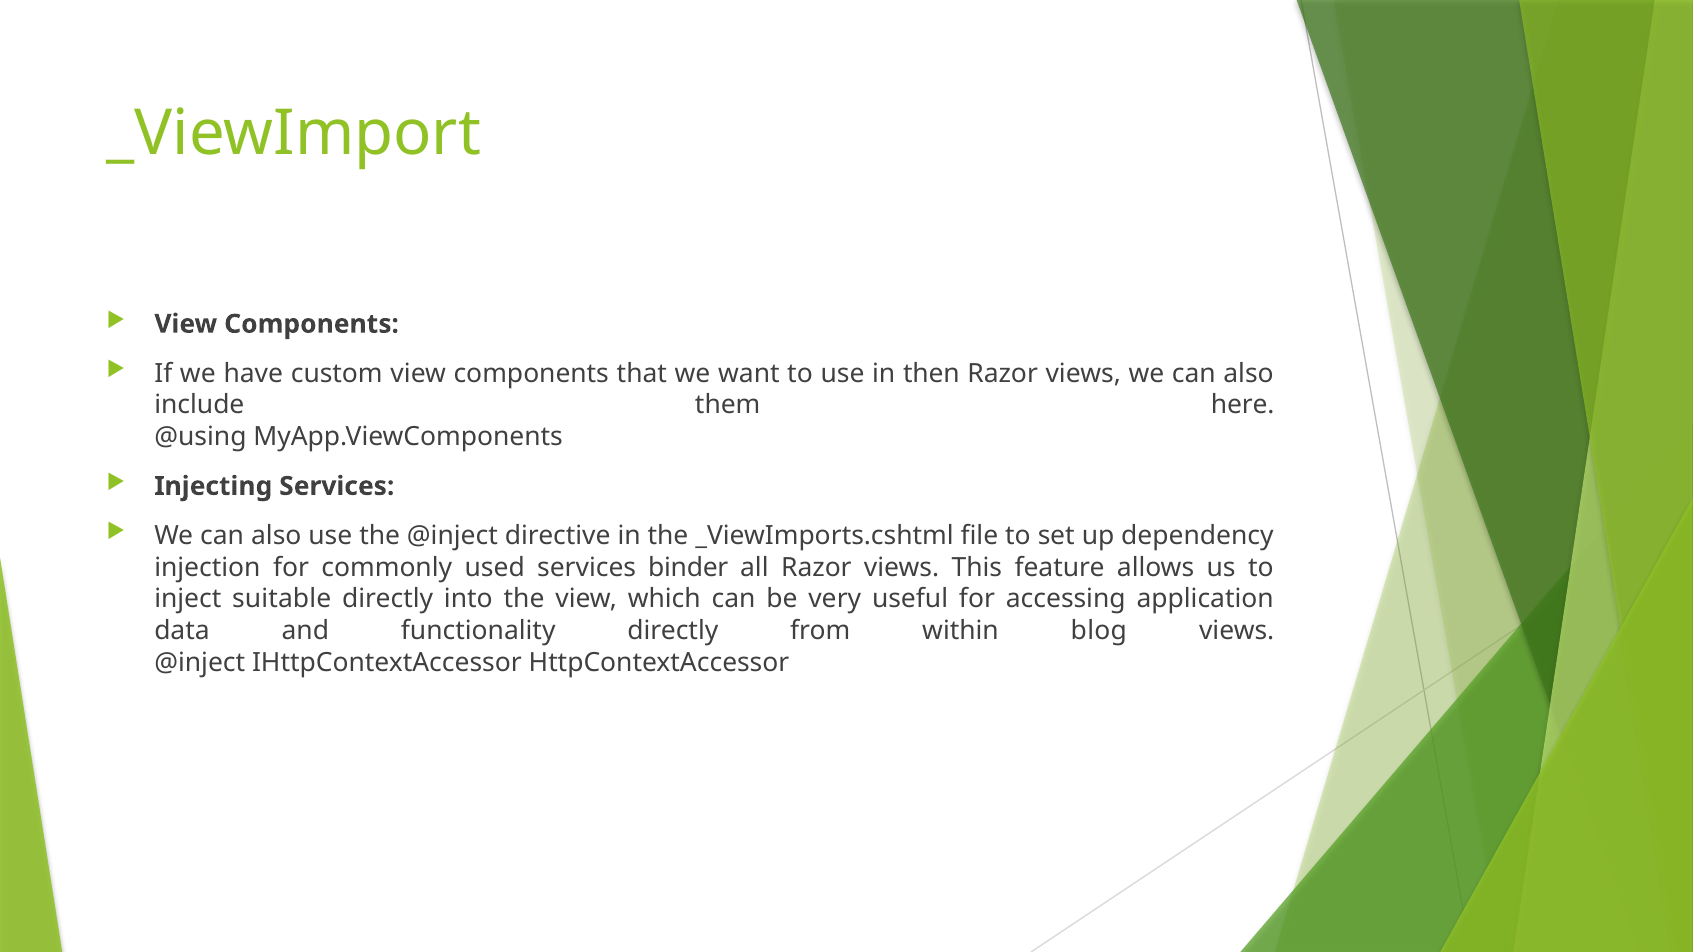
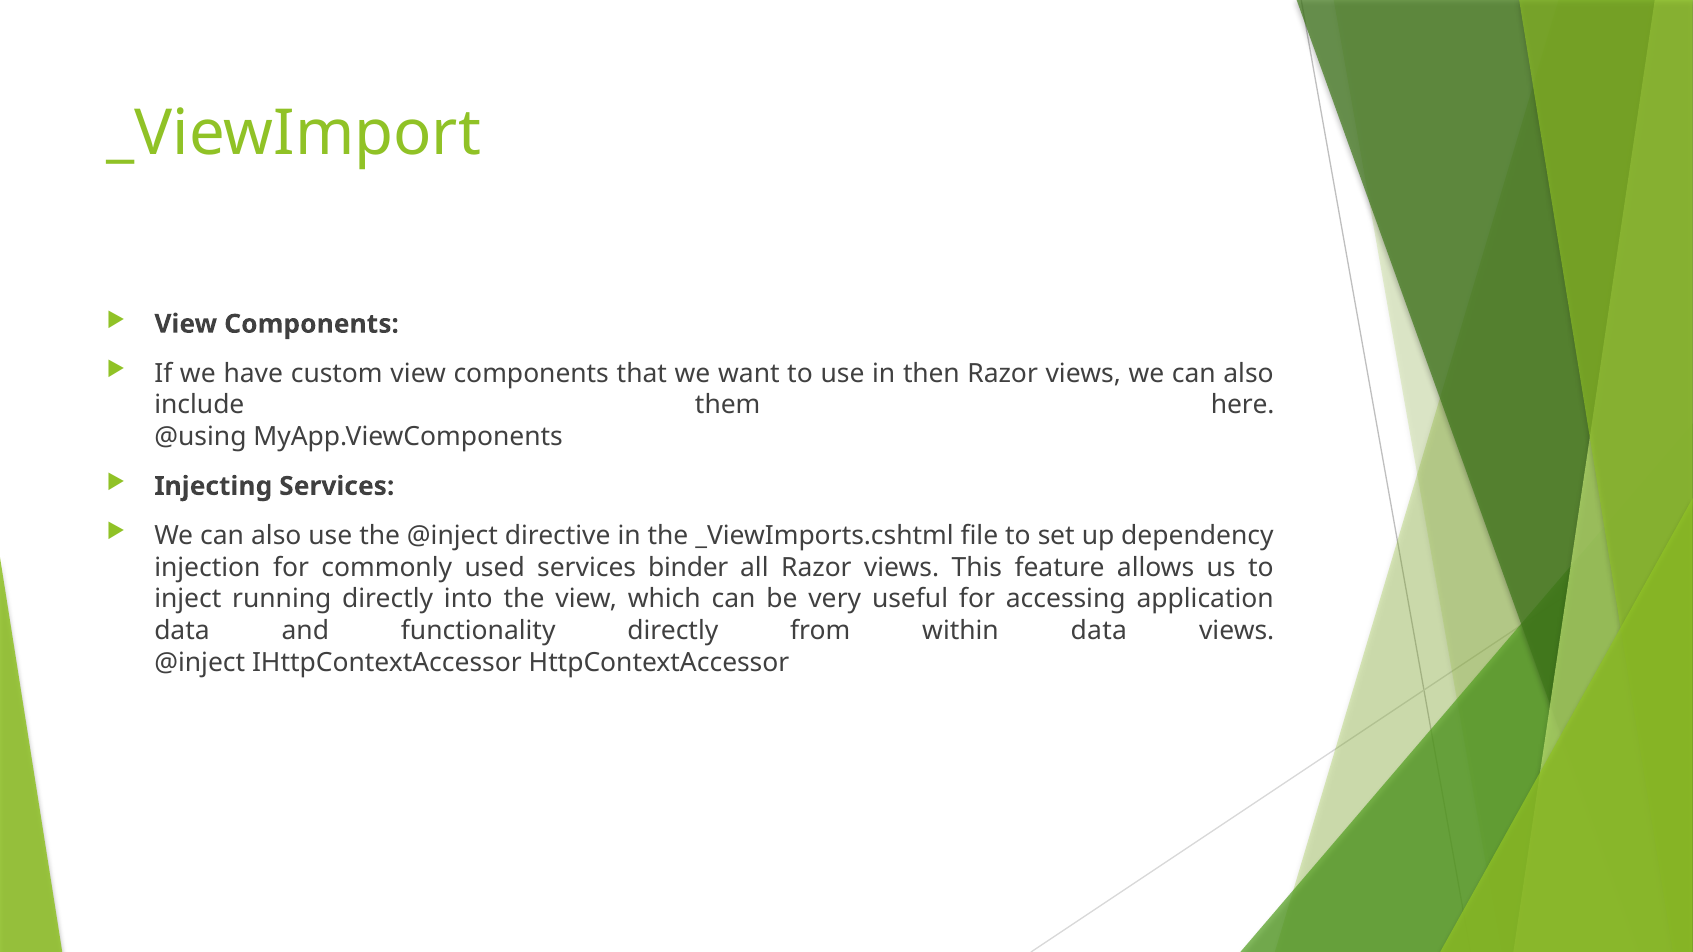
suitable: suitable -> running (282, 599)
within blog: blog -> data (1099, 631)
